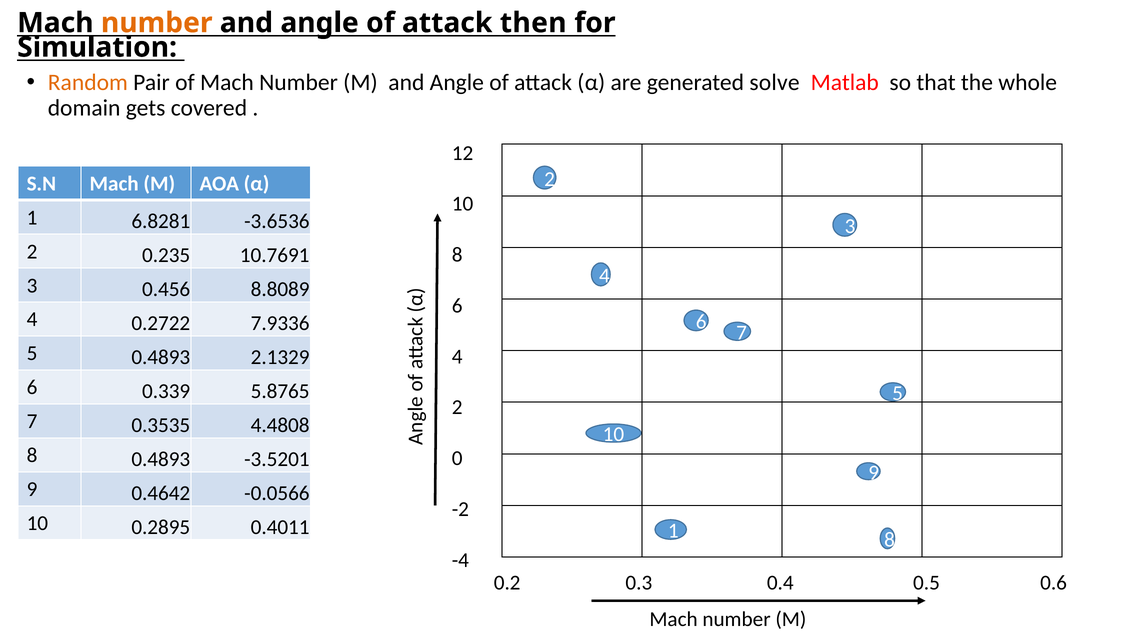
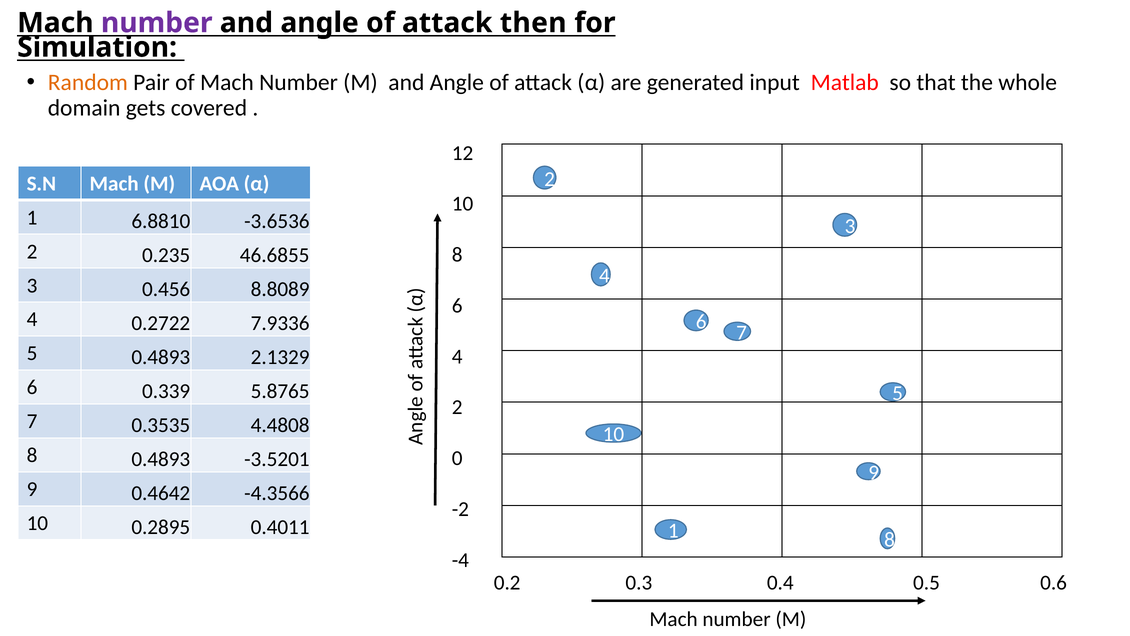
number colour: orange -> purple (157, 23)
solve: solve -> input (775, 82)
6.8281: 6.8281 -> 6.8810 (161, 221)
10.7691: 10.7691 -> 46.6855 (275, 255)
-0.0566: -0.0566 -> -4.3566 (277, 493)
